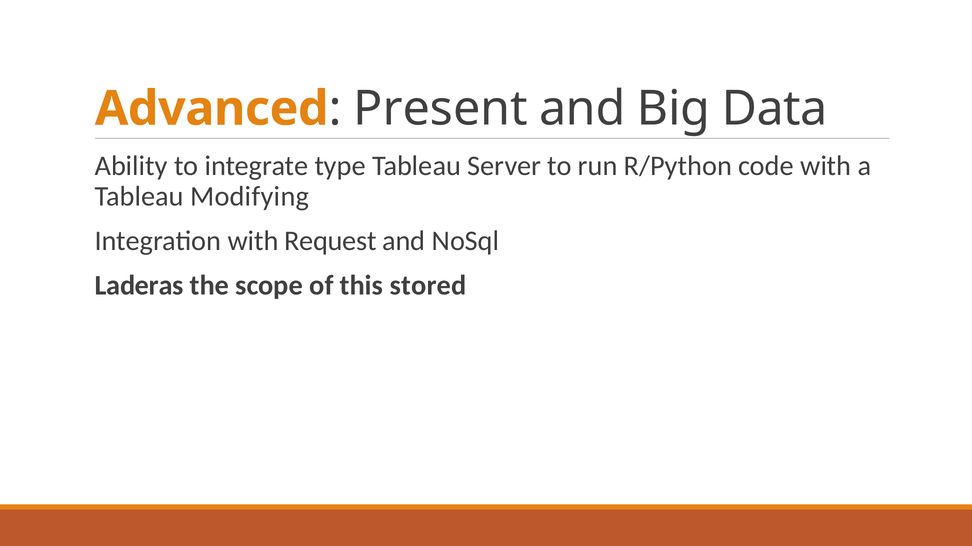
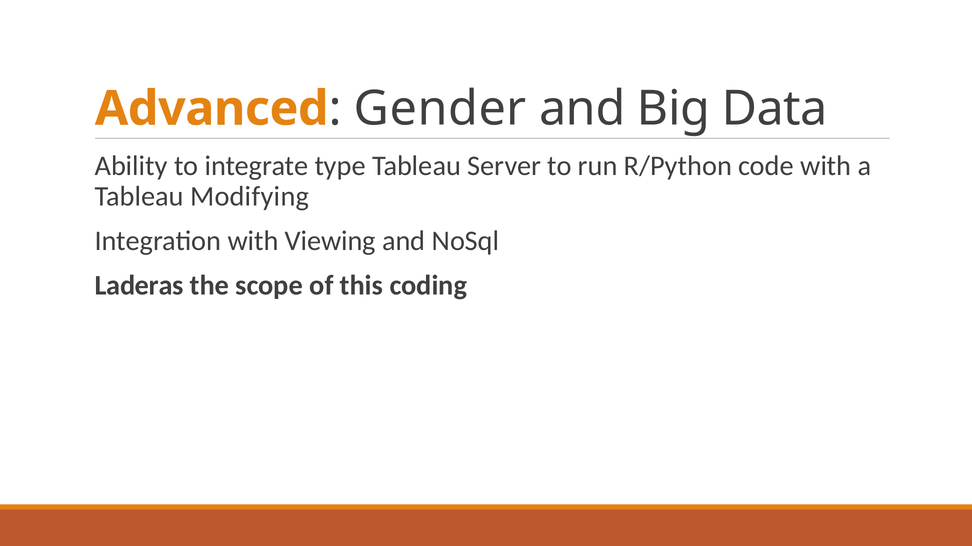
Present: Present -> Gender (440, 109)
Request: Request -> Viewing (330, 241)
stored: stored -> coding (428, 286)
